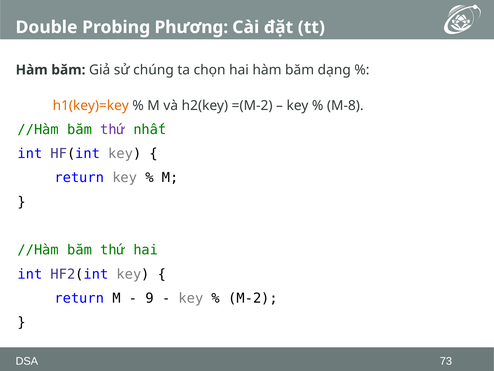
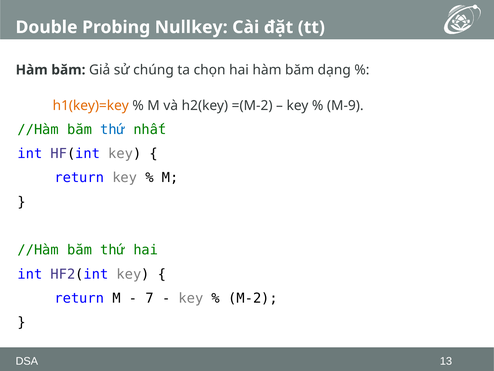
Phương: Phương -> Nullkey (191, 27)
M-8: M-8 -> M-9 (345, 105)
thứ colour: purple -> blue (113, 129)
9: 9 -> 7 (150, 298)
73: 73 -> 13 (446, 361)
